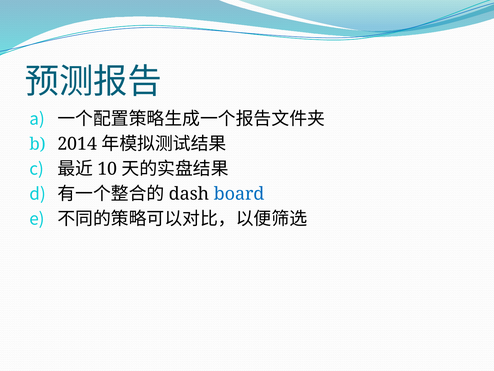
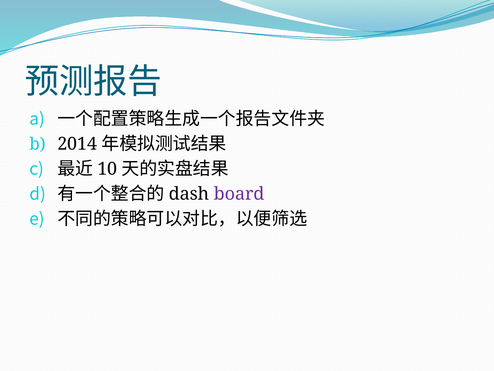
board colour: blue -> purple (239, 194)
